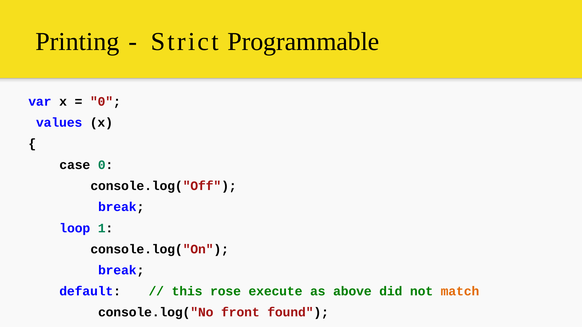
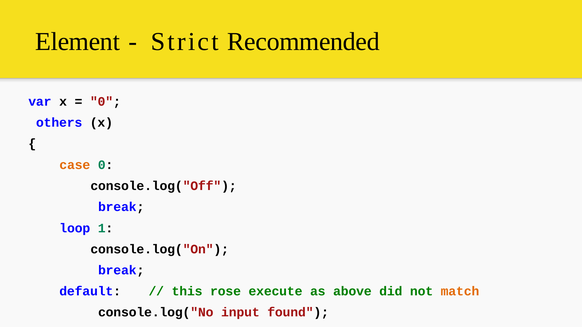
Printing: Printing -> Element (78, 42)
Programmable: Programmable -> Recommended (304, 42)
values: values -> others (59, 123)
case colour: black -> orange (75, 165)
front: front -> input (240, 313)
